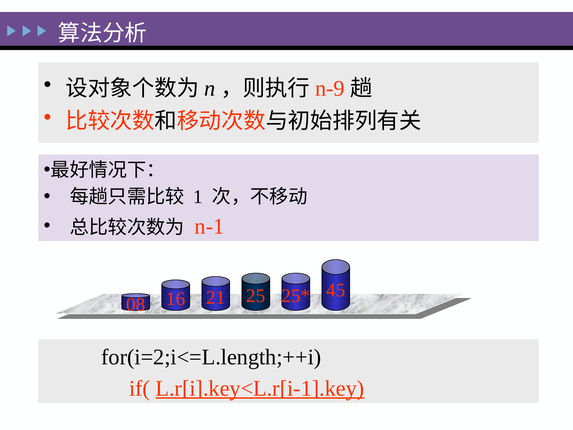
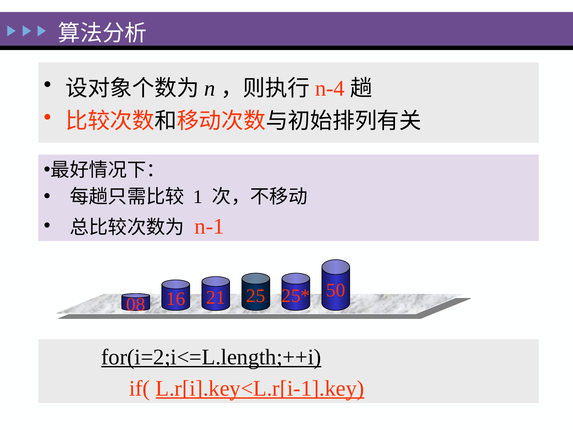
n-9: n-9 -> n-4 (330, 88)
45: 45 -> 50 (336, 290)
for(i=2;i<=L.length;++i underline: none -> present (211, 357)
